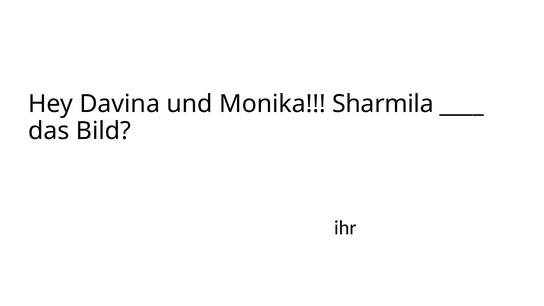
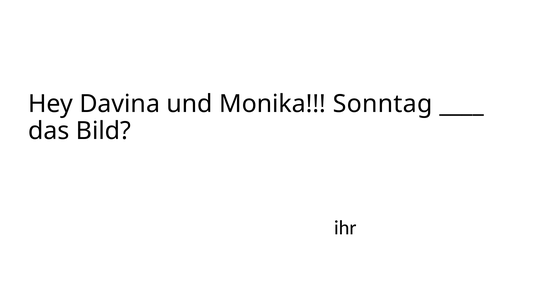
Sharmila: Sharmila -> Sonntag (383, 104)
